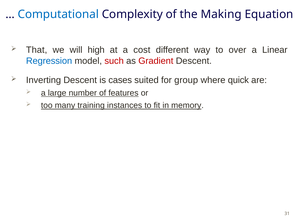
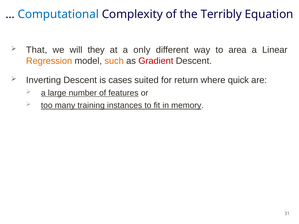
Making: Making -> Terribly (221, 14)
high: high -> they (96, 50)
cost: cost -> only (142, 50)
over: over -> area (238, 50)
Regression colour: blue -> orange (49, 61)
such colour: red -> orange (114, 61)
group: group -> return (186, 80)
